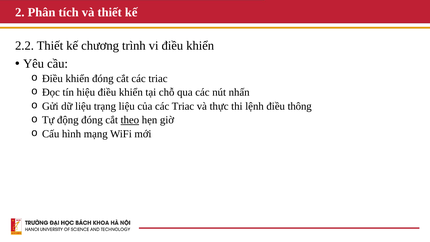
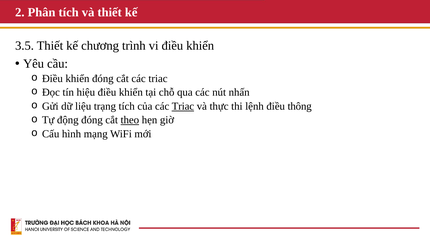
2.2: 2.2 -> 3.5 (25, 46)
trạng liệu: liệu -> tích (127, 106)
Triac underline: none -> present (183, 106)
